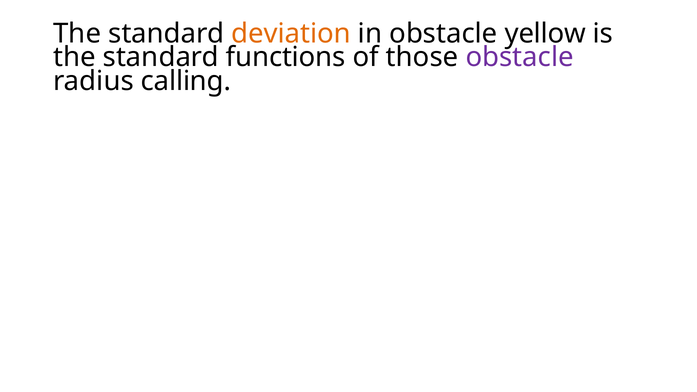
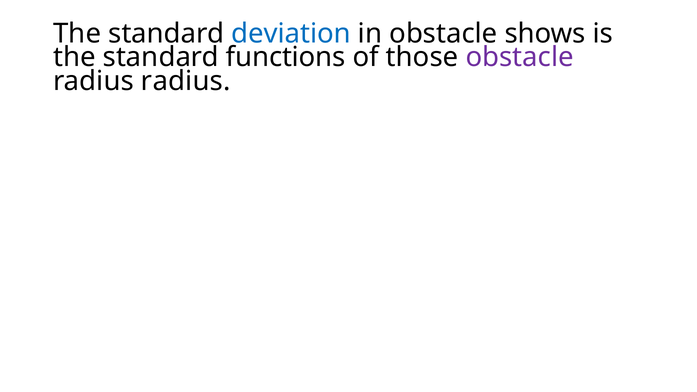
deviation colour: orange -> blue (291, 33)
yellow: yellow -> shows (545, 33)
radius calling: calling -> radius (186, 81)
